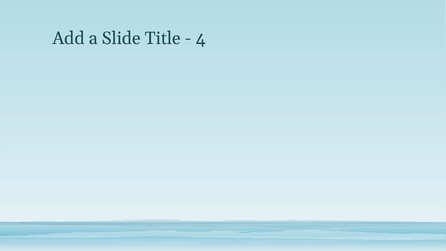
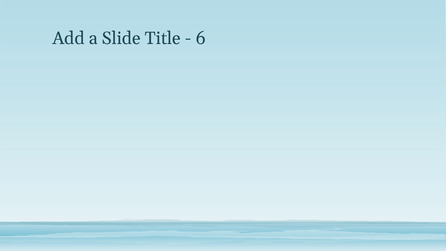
4: 4 -> 6 (201, 38)
